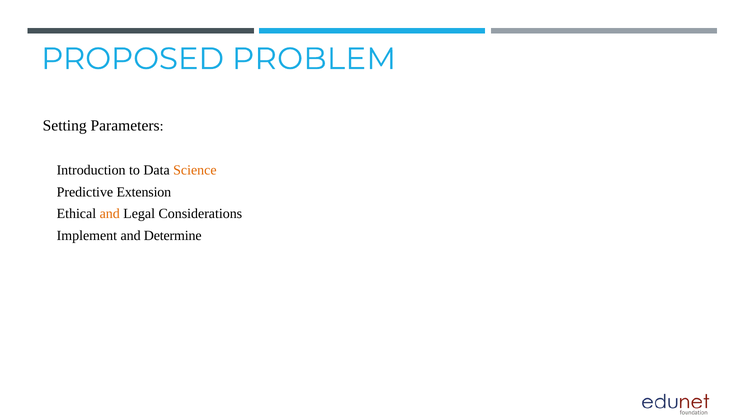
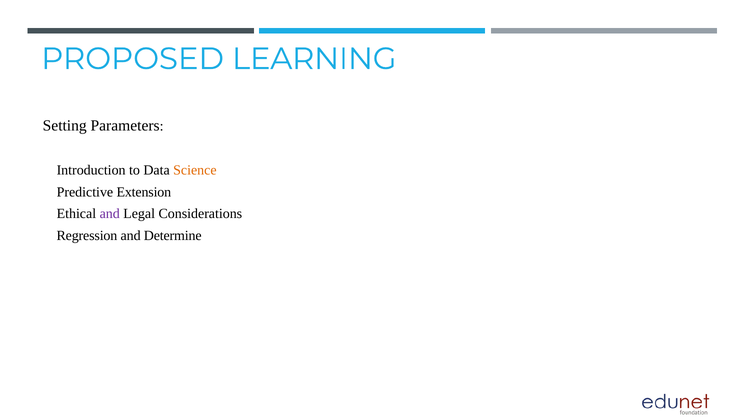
PROBLEM: PROBLEM -> LEARNING (314, 59)
and colour: orange -> purple (110, 214)
Implement: Implement -> Regression (87, 236)
